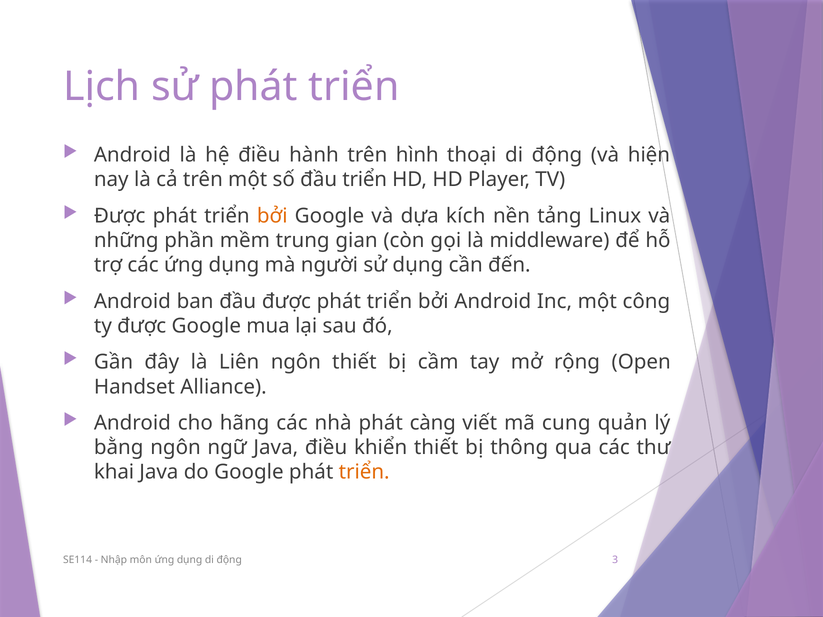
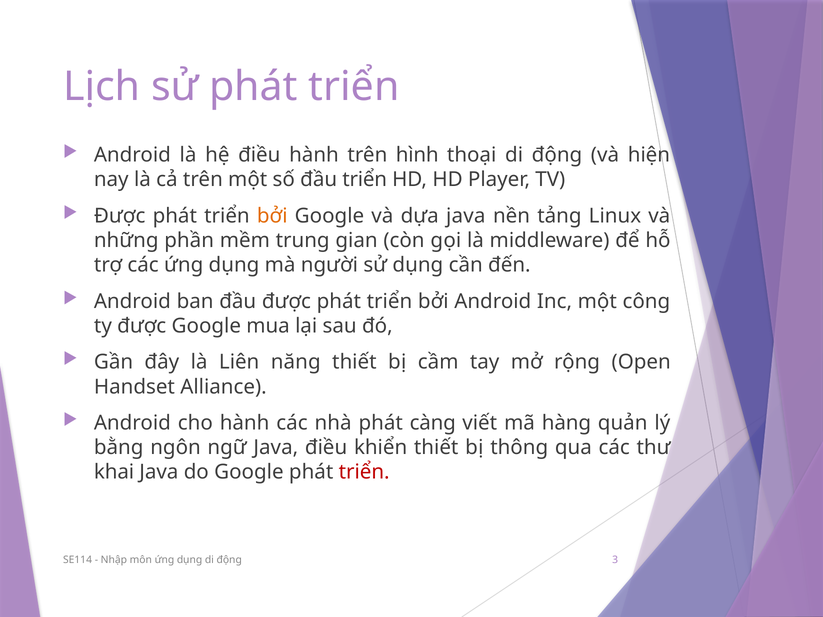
dựa kích: kích -> java (466, 216)
Liên ngôn: ngôn -> năng (296, 362)
cho hãng: hãng -> hành (245, 423)
cung: cung -> hàng (566, 423)
triển colour: orange -> red (364, 472)
